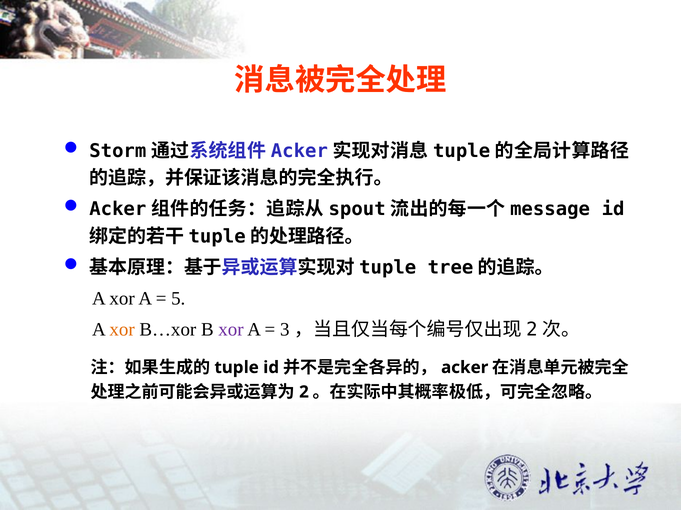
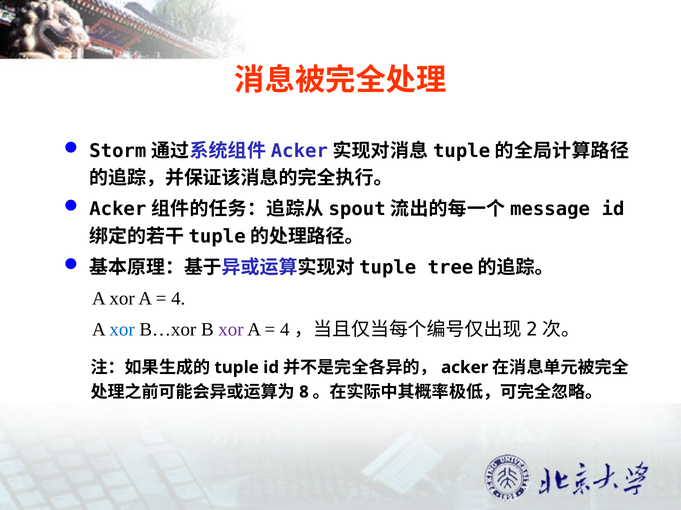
5: 5 -> 4 (178, 299)
xor colour: orange -> blue (122, 330)
3: 3 -> 4 (285, 330)
2: 2 -> 8 (304, 392)
